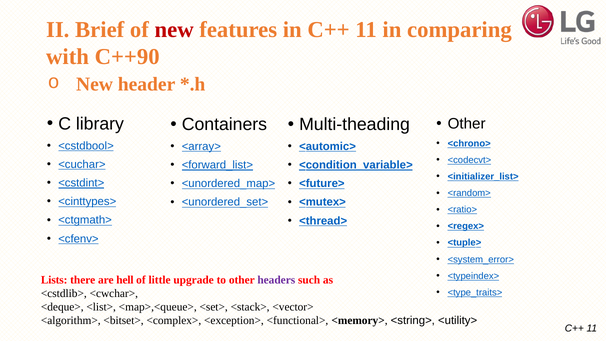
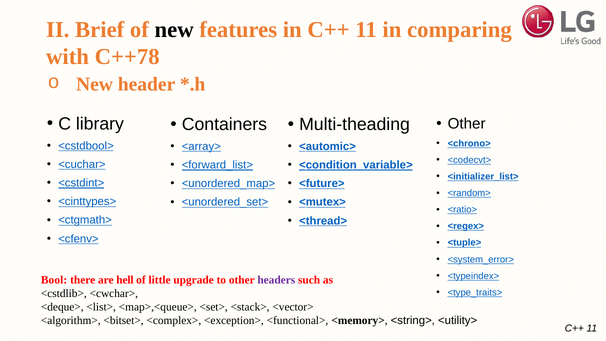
new colour: red -> black (174, 30)
C++90: C++90 -> C++78 (127, 57)
Lists: Lists -> Bool (54, 280)
